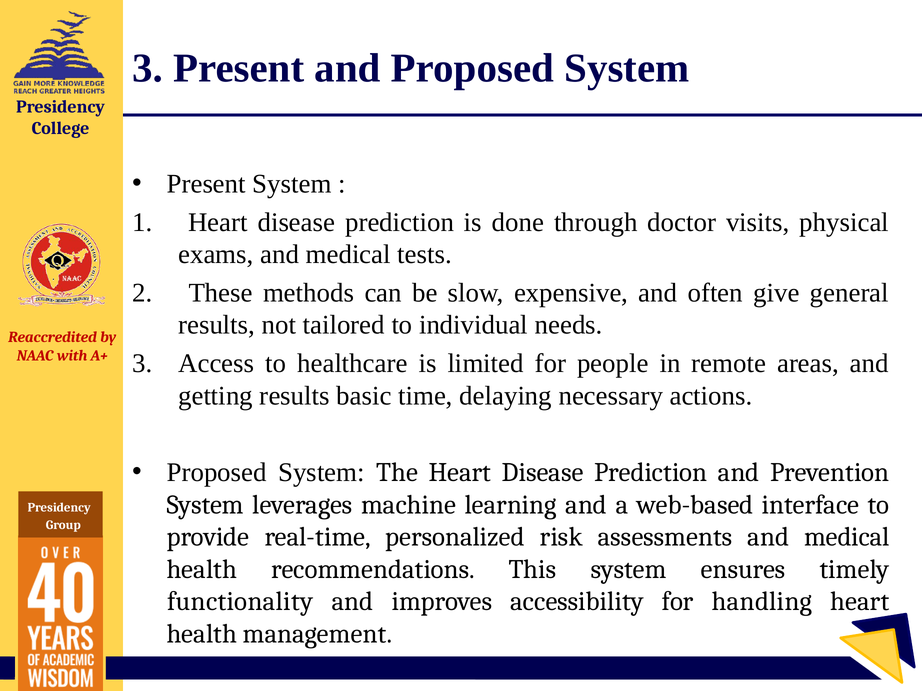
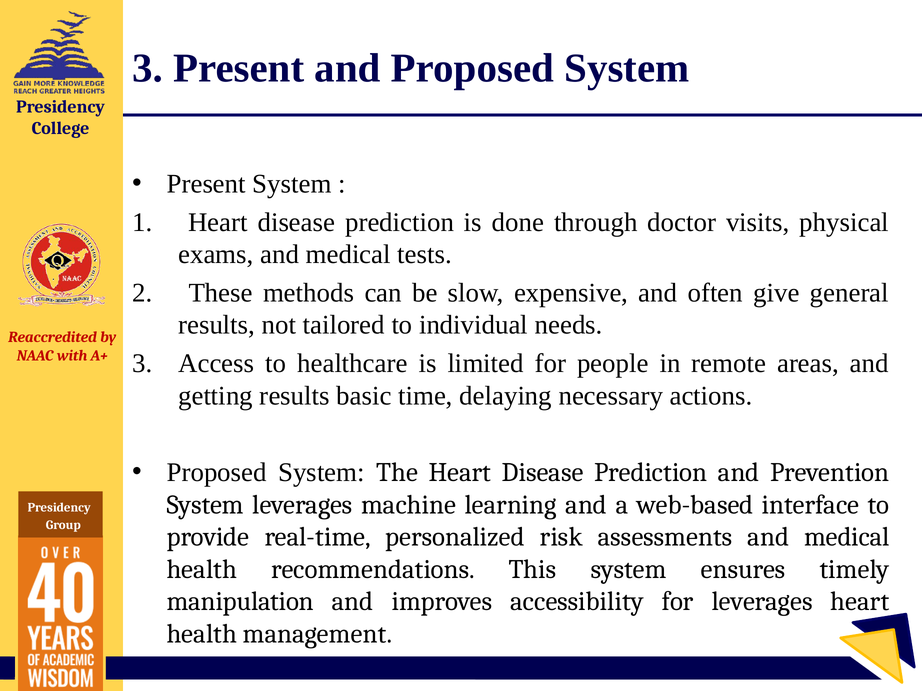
functionality: functionality -> manipulation (240, 602)
for handling: handling -> leverages (762, 602)
